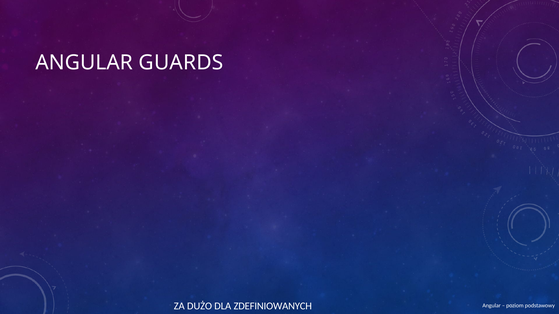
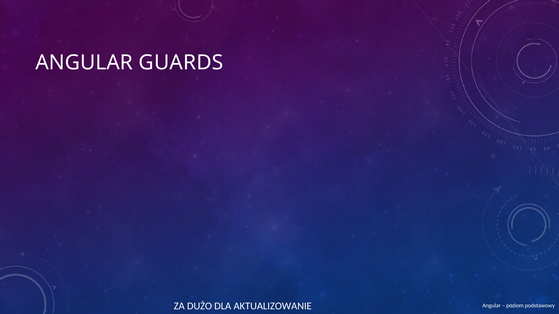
ZDEFINIOWANYCH: ZDEFINIOWANYCH -> AKTUALIZOWANIE (273, 306)
